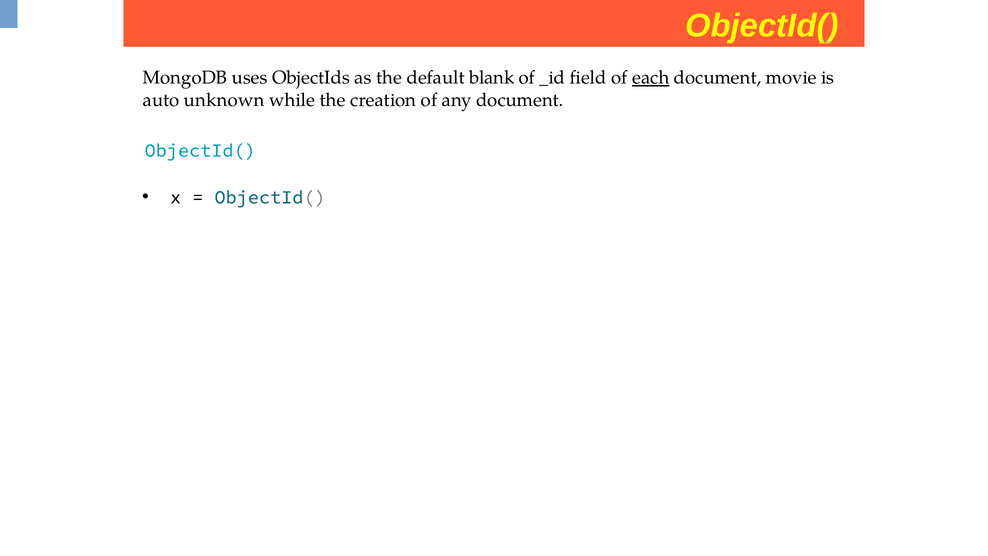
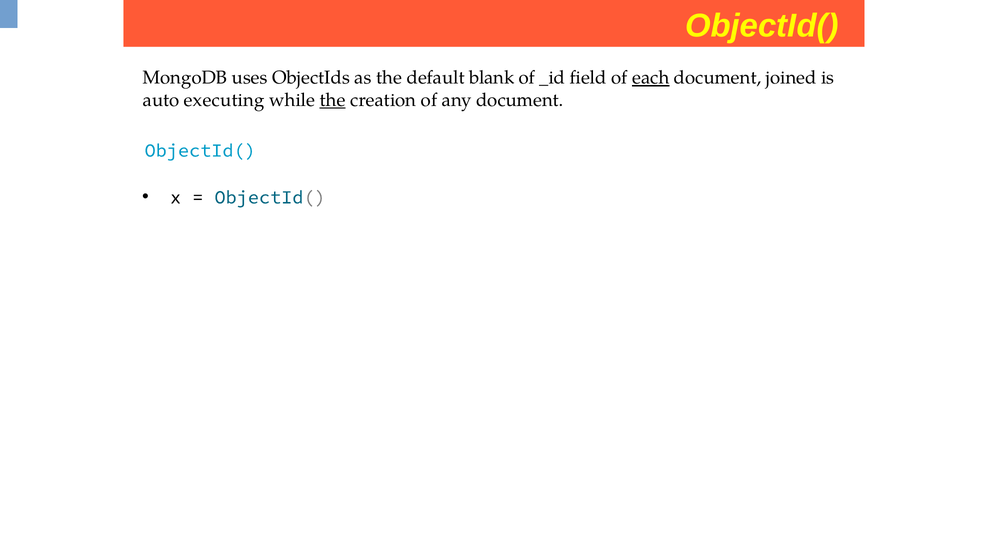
movie: movie -> joined (791, 78)
unknown: unknown -> executing (224, 100)
the underline: none -> present (333, 100)
